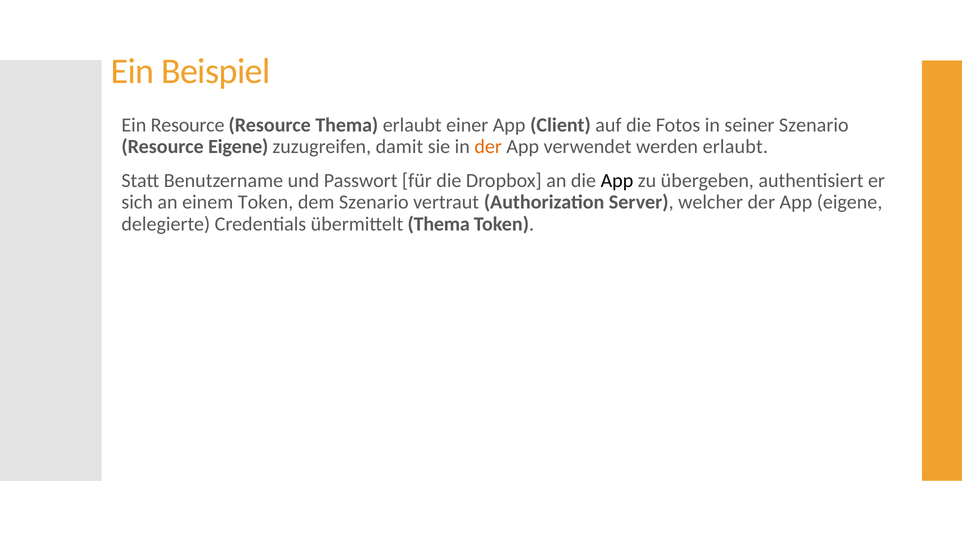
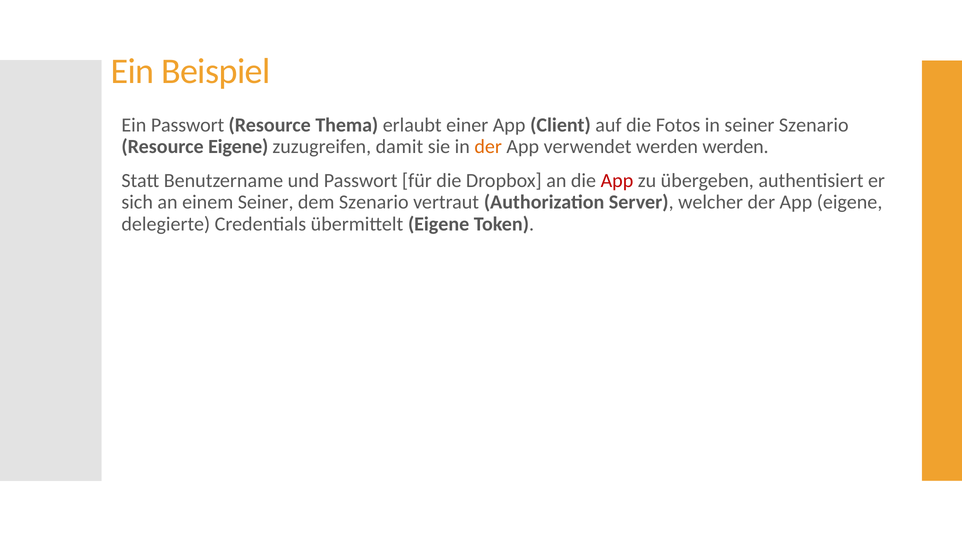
Ein Resource: Resource -> Passwort (188, 125)
werden erlaubt: erlaubt -> werden (736, 147)
App colour: black -> red (617, 181)
einem Token: Token -> Seiner (266, 202)
übermittelt Thema: Thema -> Eigene (439, 224)
